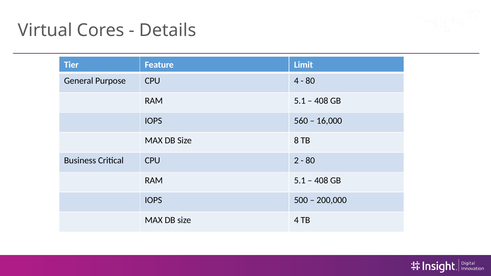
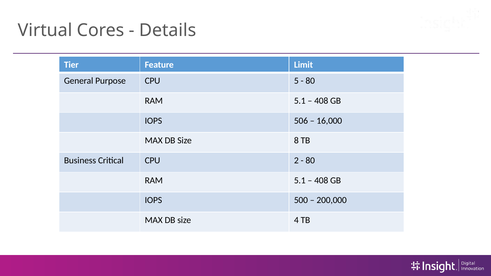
CPU 4: 4 -> 5 (296, 81)
560: 560 -> 506 (301, 121)
